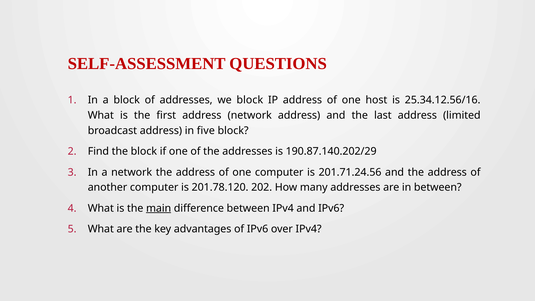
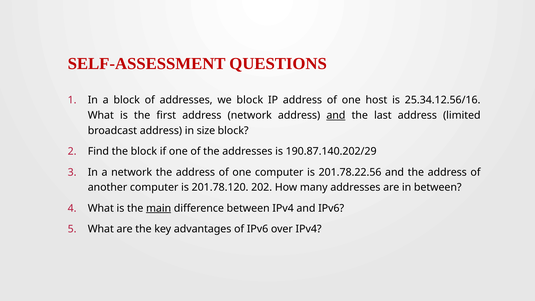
and underline: none -> present (336, 115)
five: five -> size (206, 131)
201.71.24.56: 201.71.24.56 -> 201.78.22.56 (350, 172)
